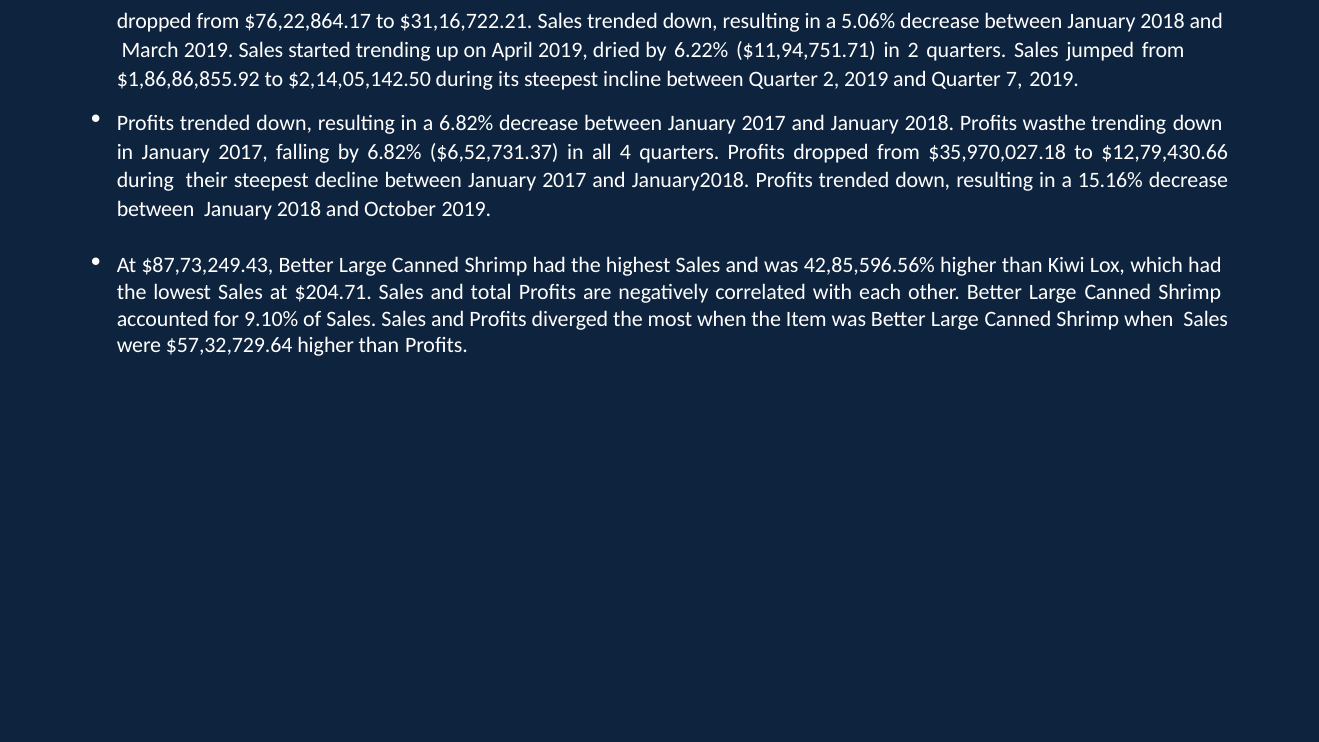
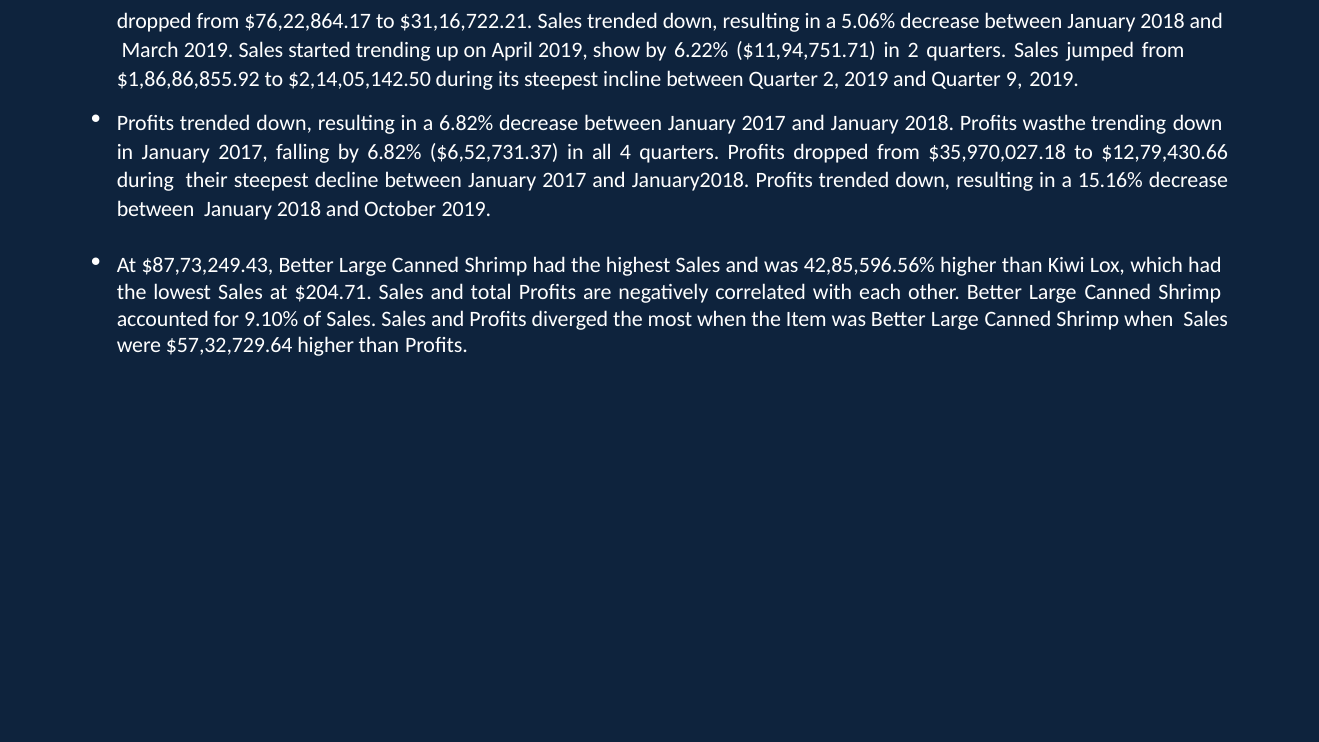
dried: dried -> show (617, 51)
7: 7 -> 9 (1014, 79)
